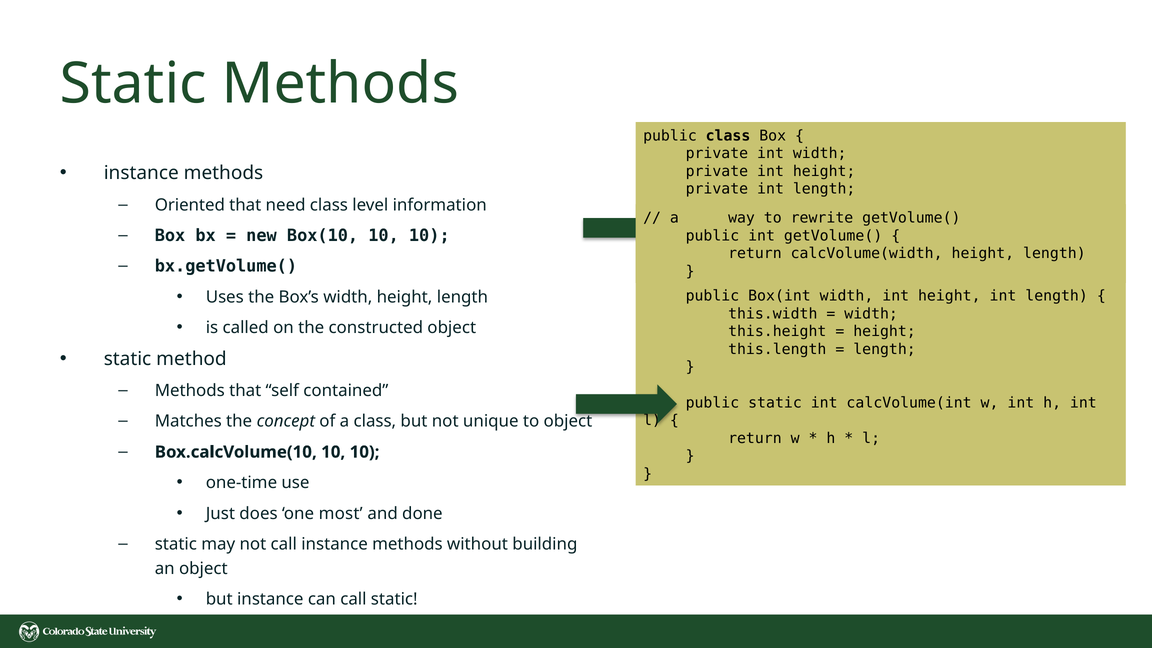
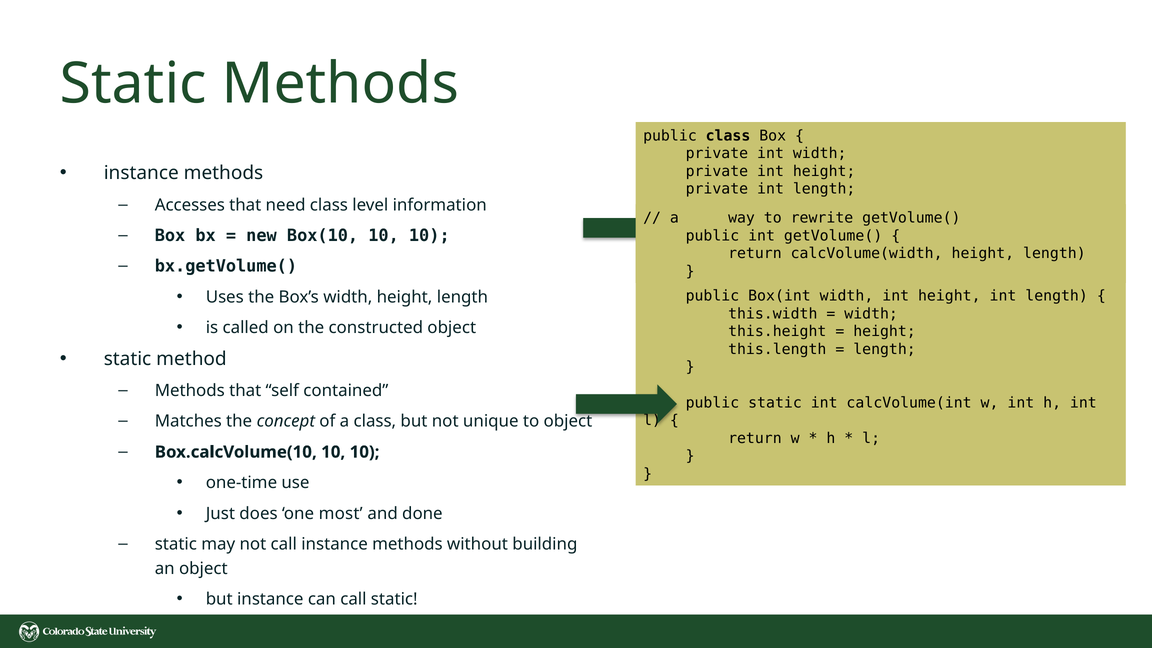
Oriented: Oriented -> Accesses (190, 205)
